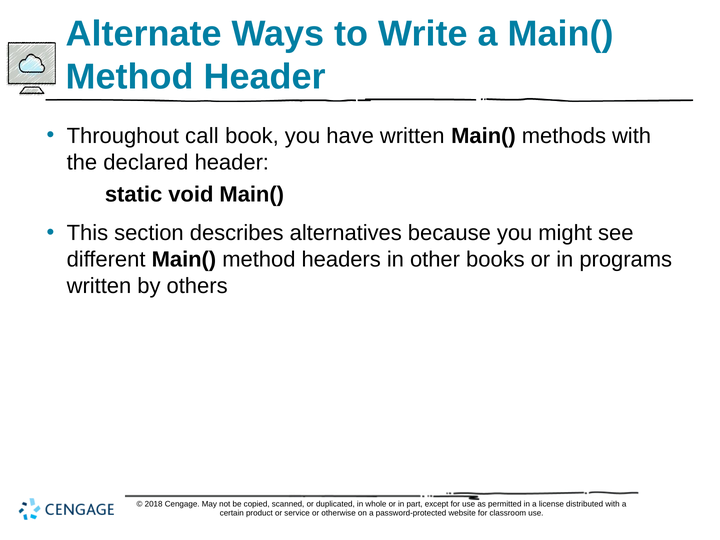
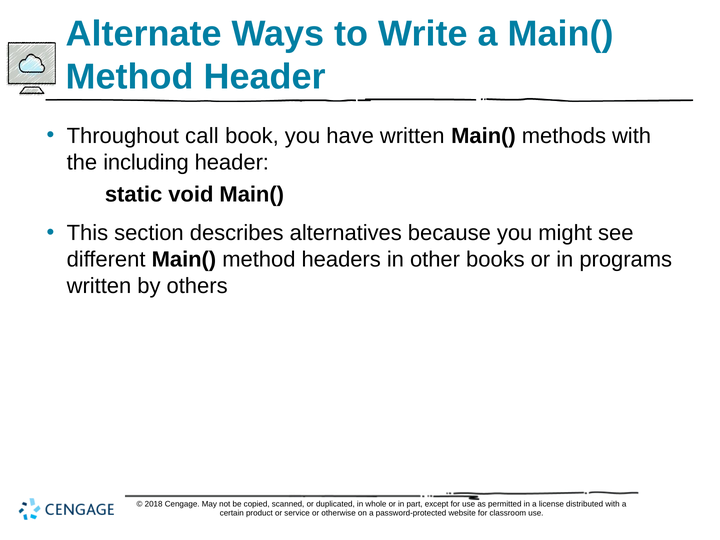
declared: declared -> including (146, 162)
